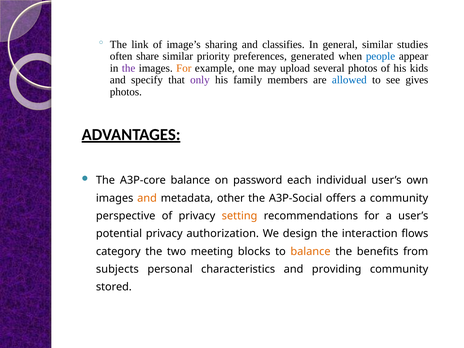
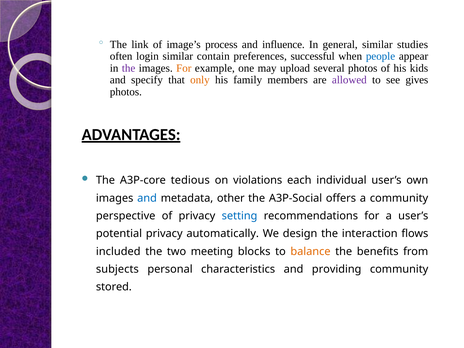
sharing: sharing -> process (221, 44)
classifies: classifies -> influence (283, 44)
share: share -> login (147, 56)
priority: priority -> contain (213, 56)
generated: generated -> successful (313, 56)
only colour: purple -> orange (200, 80)
allowed colour: blue -> purple (349, 80)
A3P-core balance: balance -> tedious (190, 180)
password: password -> violations (258, 180)
and colour: orange -> blue (147, 198)
setting colour: orange -> blue (240, 216)
authorization: authorization -> automatically (223, 234)
category: category -> included (118, 251)
